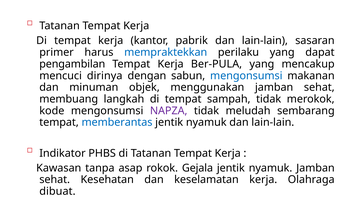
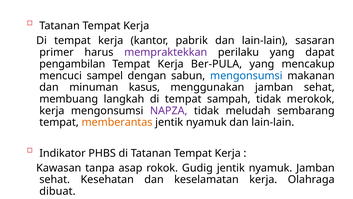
mempraktekkan colour: blue -> purple (166, 52)
dirinya: dirinya -> sampel (105, 76)
objek: objek -> kasus (144, 87)
kode: kode -> kerja (52, 110)
memberantas colour: blue -> orange (117, 122)
Gejala: Gejala -> Gudig (197, 168)
